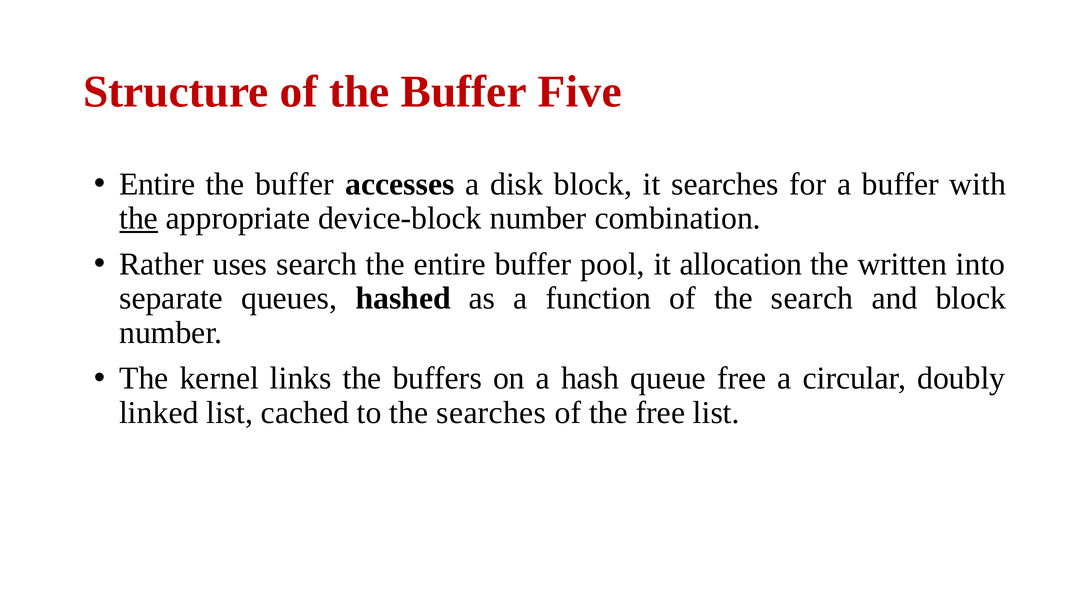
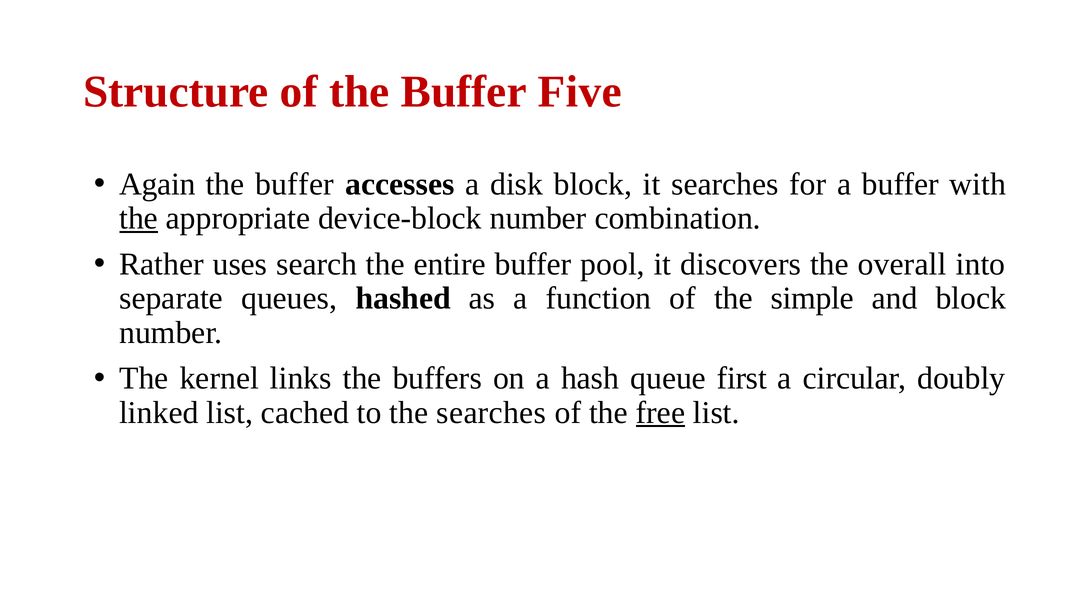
Entire: Entire -> Again (157, 184)
allocation: allocation -> discovers (741, 264)
written: written -> overall (902, 264)
the search: search -> simple (812, 298)
queue free: free -> first (742, 378)
free underline: none -> present (661, 413)
